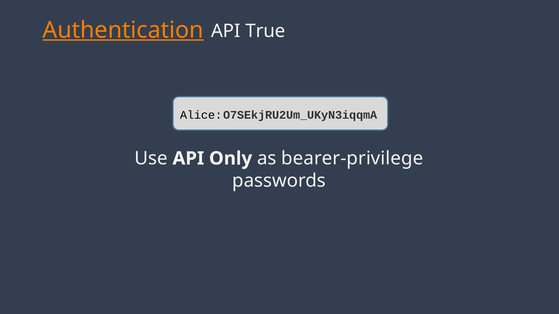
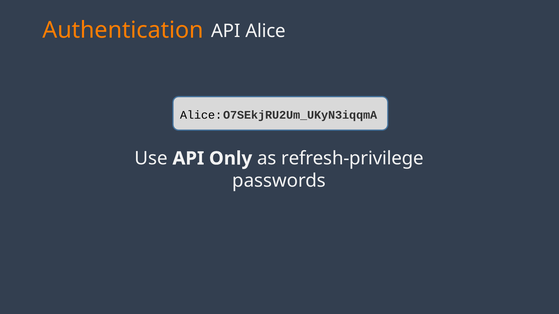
Authentication underline: present -> none (123, 30)
True: True -> Alice (266, 31)
bearer-privilege: bearer-privilege -> refresh-privilege (352, 159)
